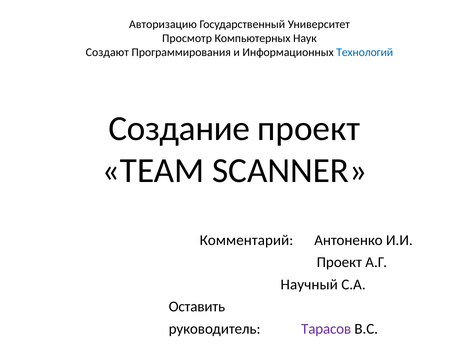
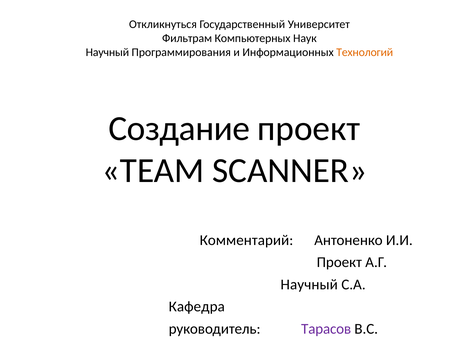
Авторизацию: Авторизацию -> Откликнуться (163, 24)
Просмотр: Просмотр -> Фильтрам (187, 38)
Создают: Создают -> Научный (107, 52)
Технологий colour: blue -> orange (365, 52)
Оставить: Оставить -> Кафедра (197, 306)
